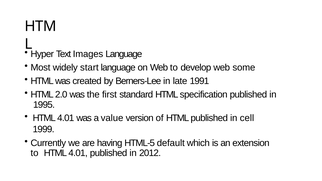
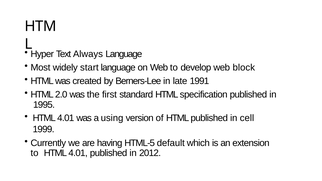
Images: Images -> Always (88, 54)
some: some -> block (244, 68)
value: value -> using (112, 118)
